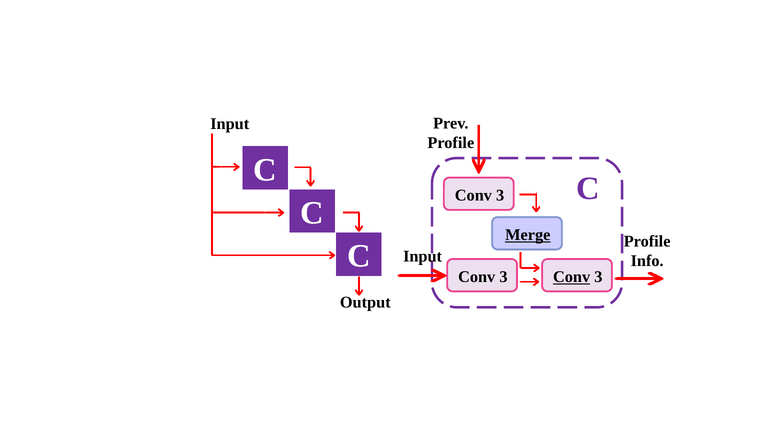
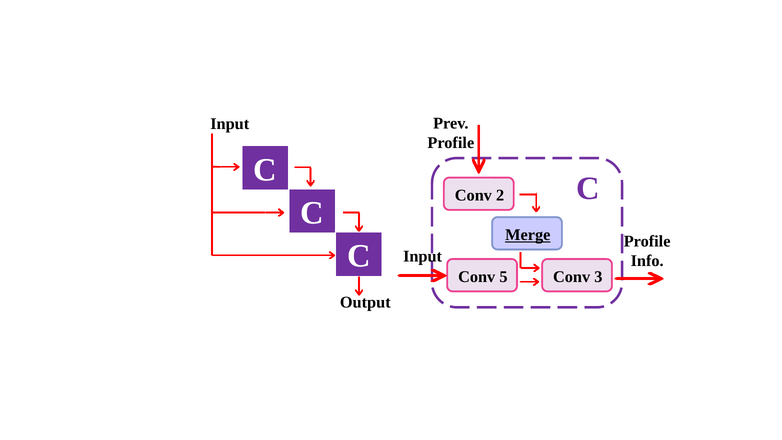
3: 3 -> 2 (500, 195)
3: 3 -> 5 (503, 277)
Conv underline: present -> none (572, 277)
